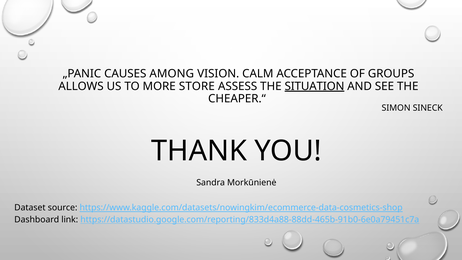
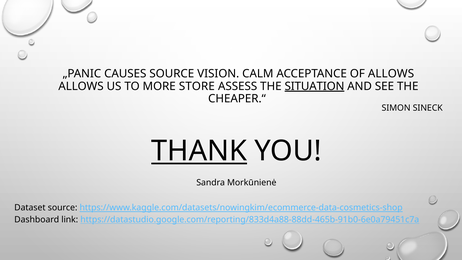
CAUSES AMONG: AMONG -> SOURCE (172, 74)
OF GROUPS: GROUPS -> ALLOWS (391, 74)
THANK underline: none -> present (199, 151)
